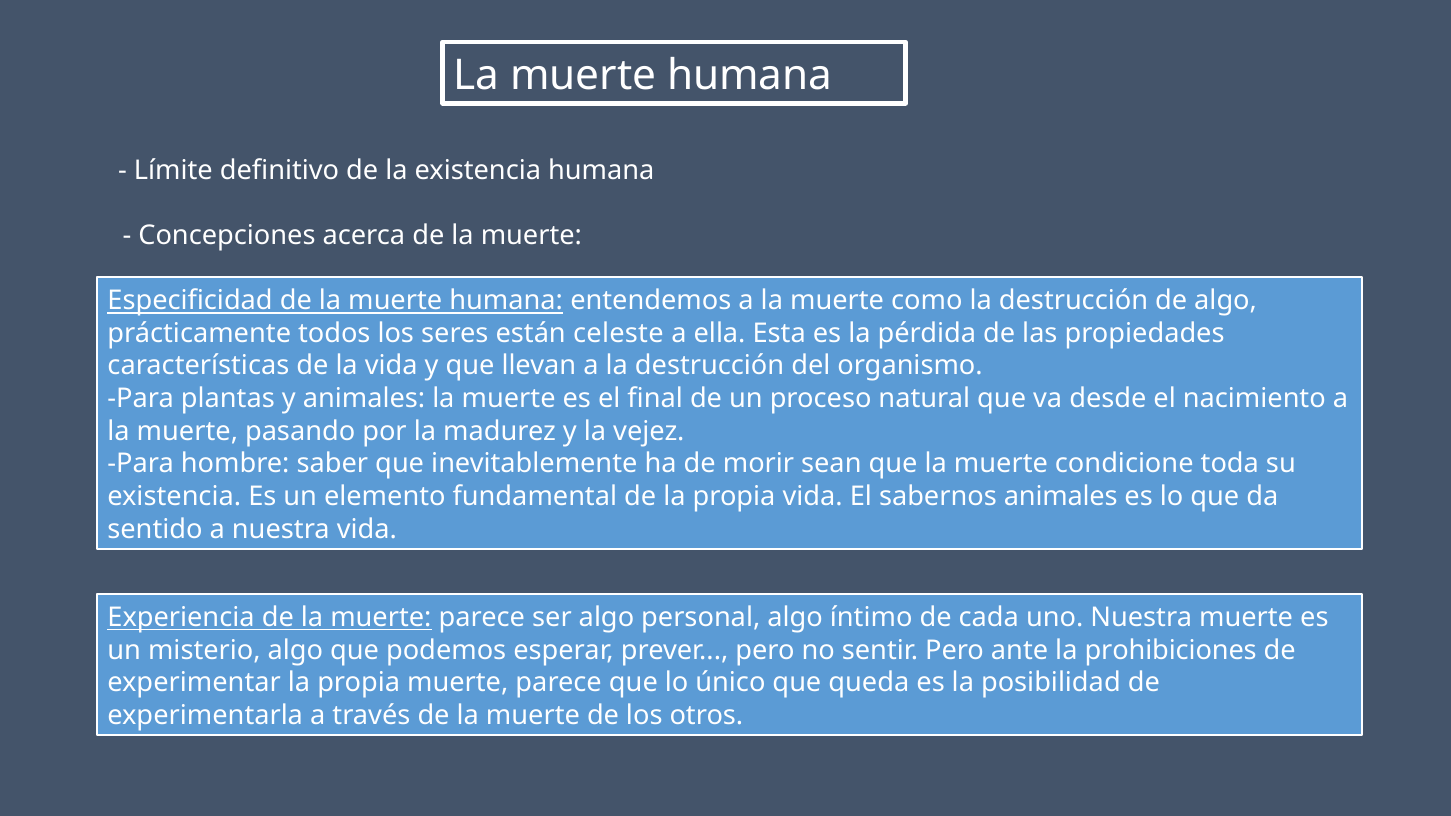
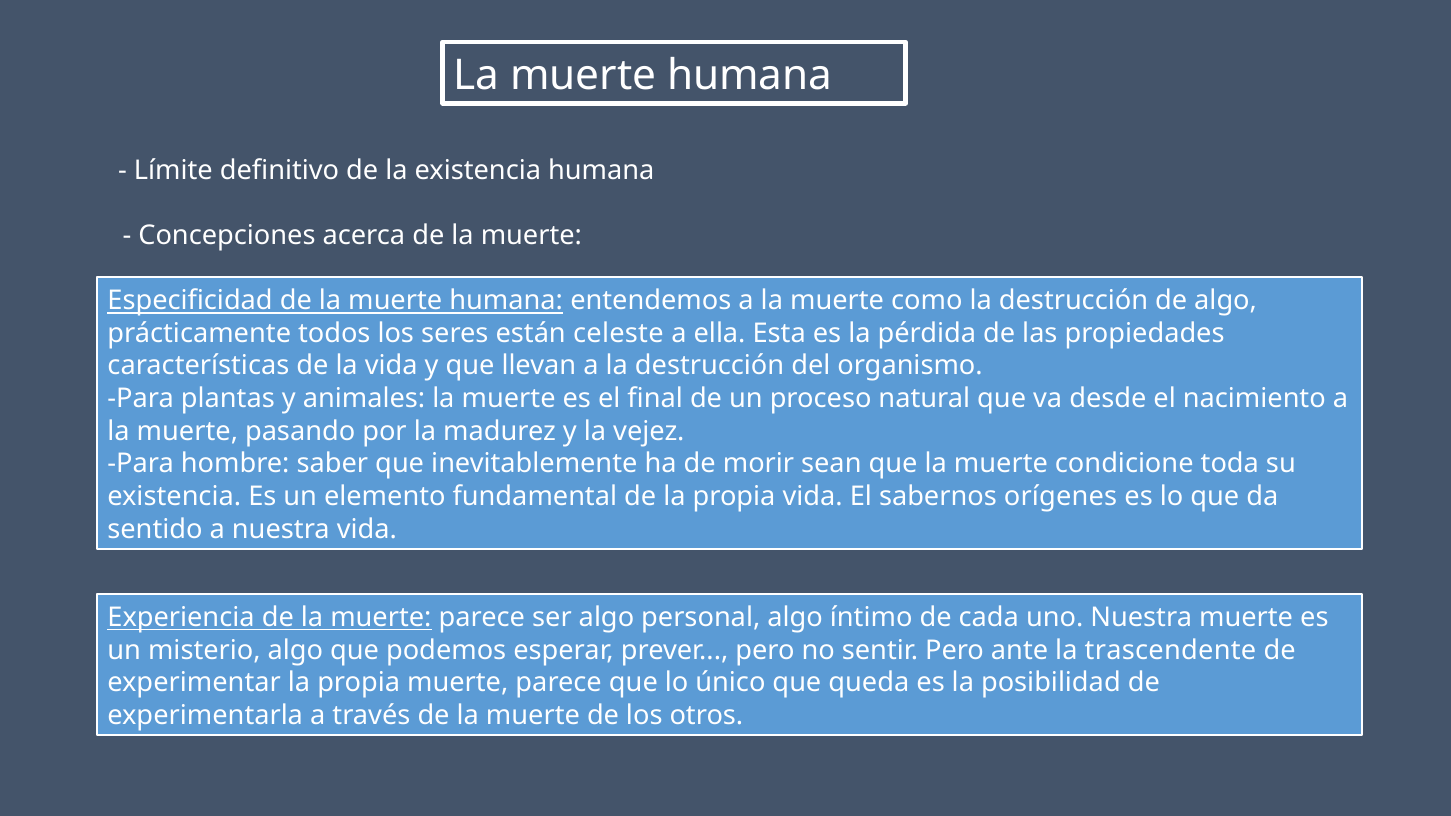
sabernos animales: animales -> orígenes (1061, 497)
prohibiciones: prohibiciones -> trascendente (1171, 650)
